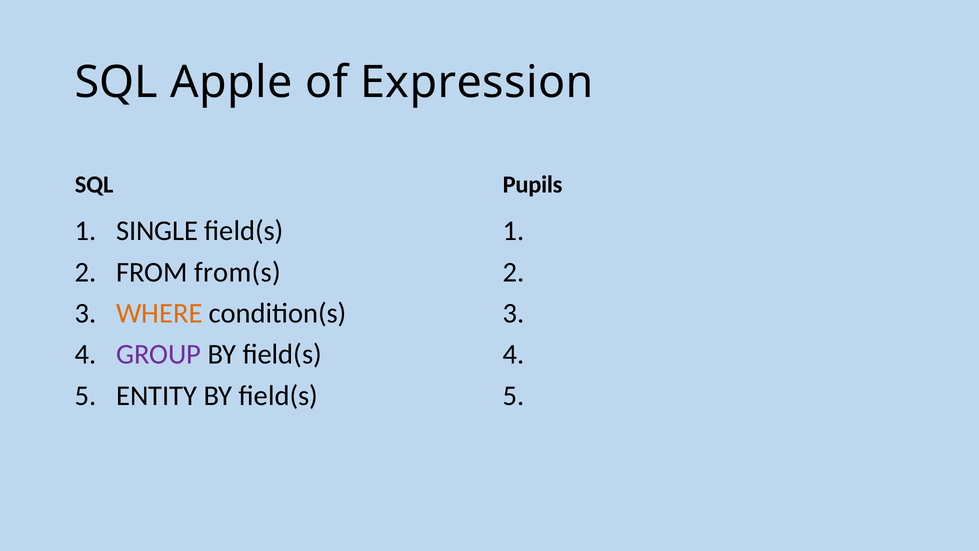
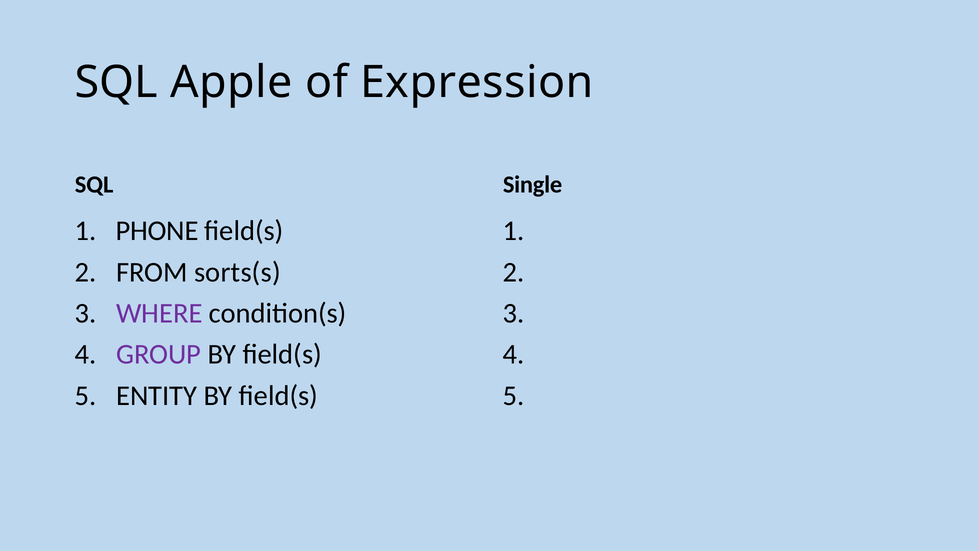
Pupils: Pupils -> Single (533, 184)
SINGLE: SINGLE -> PHONE (157, 231)
from(s: from(s -> sorts(s (237, 272)
WHERE colour: orange -> purple (159, 313)
